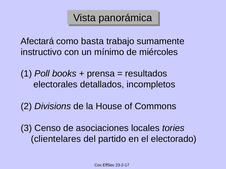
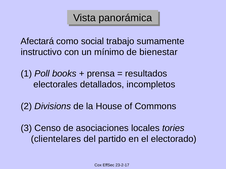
basta: basta -> social (93, 41)
miércoles: miércoles -> bienestar (159, 52)
